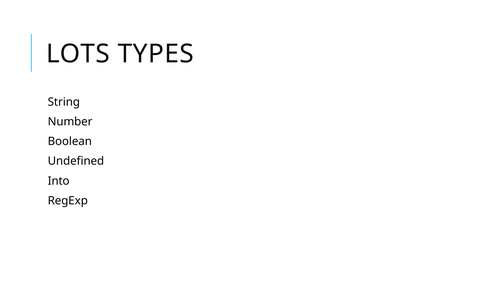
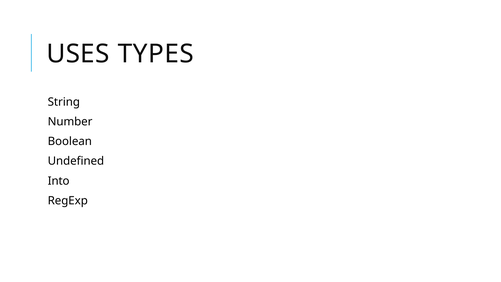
LOTS: LOTS -> USES (78, 54)
